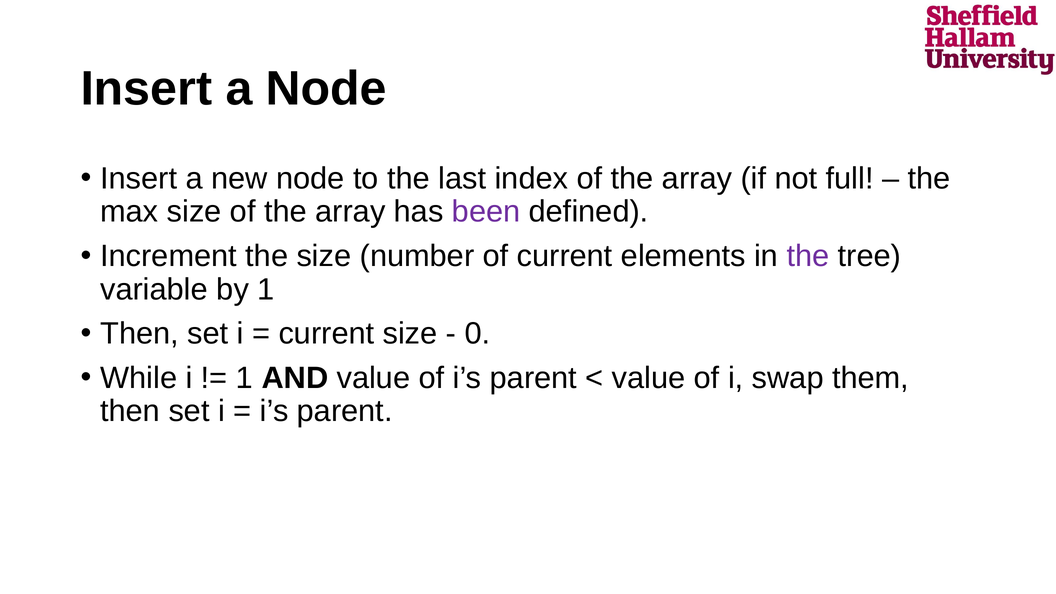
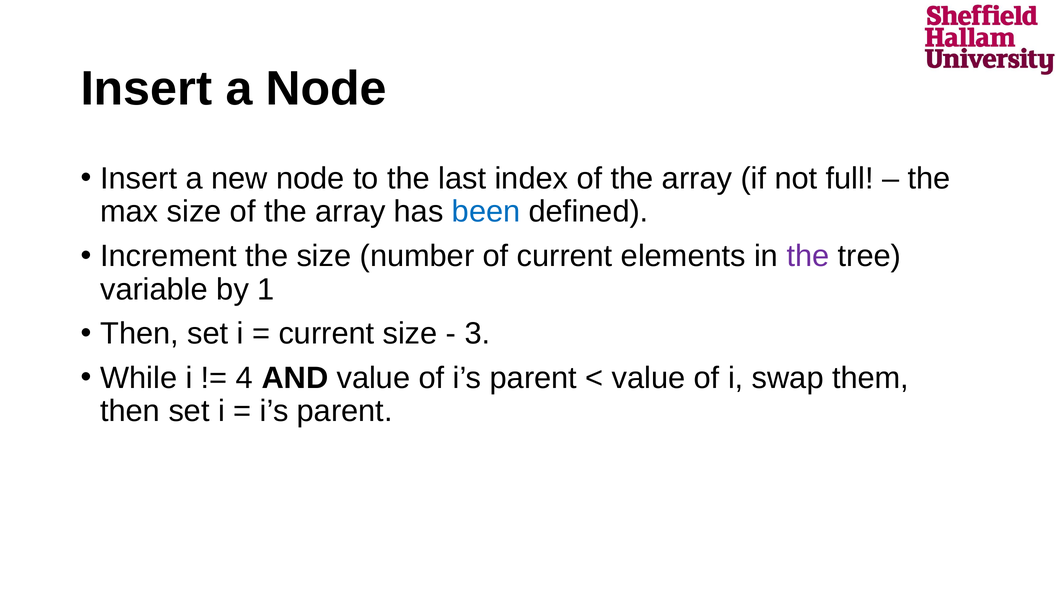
been colour: purple -> blue (486, 212)
0: 0 -> 3 (477, 334)
1: 1 -> 4 (244, 378)
